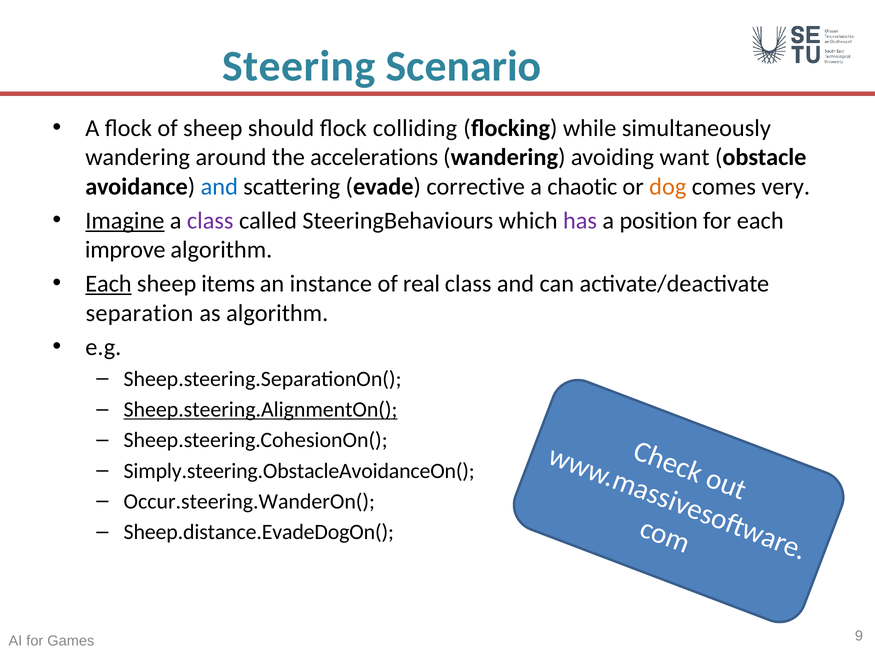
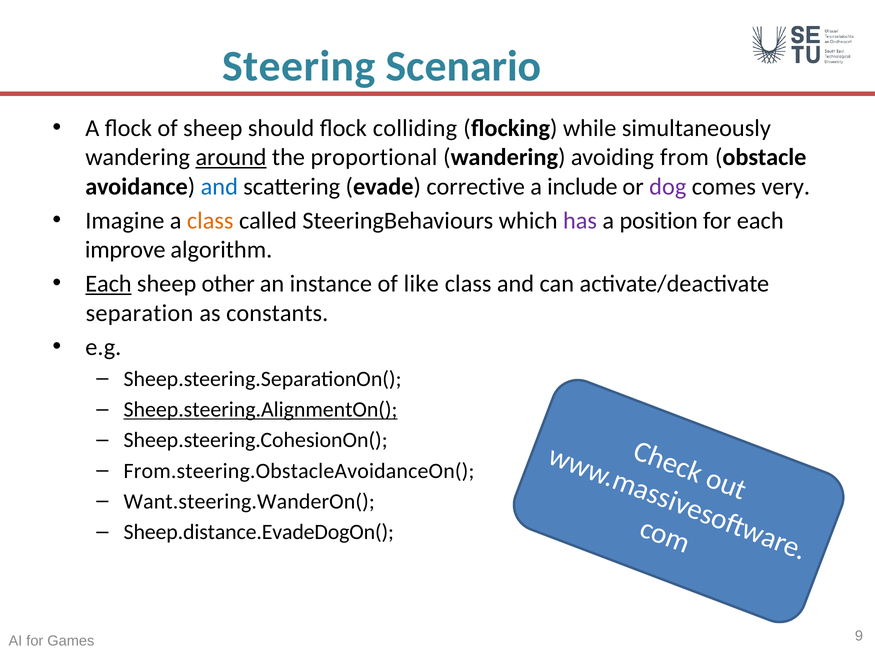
around underline: none -> present (231, 158)
accelerations: accelerations -> proportional (374, 158)
want: want -> from (684, 158)
chaotic: chaotic -> include (582, 187)
dog colour: orange -> purple (668, 187)
Imagine underline: present -> none (125, 221)
class colour: purple -> orange (210, 221)
items: items -> other (228, 284)
real: real -> like (421, 284)
as algorithm: algorithm -> constants (277, 313)
Simply.steering.ObstacleAvoidanceOn(: Simply.steering.ObstacleAvoidanceOn( -> From.steering.ObstacleAvoidanceOn( (299, 471)
Occur.steering.WanderOn(: Occur.steering.WanderOn( -> Want.steering.WanderOn( (249, 502)
